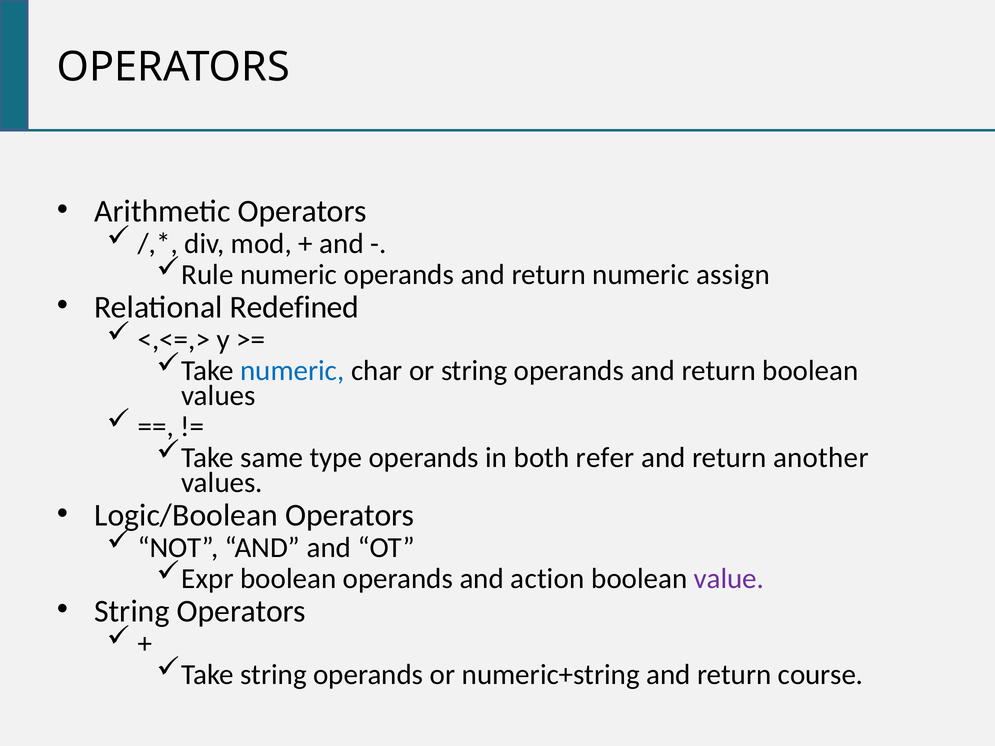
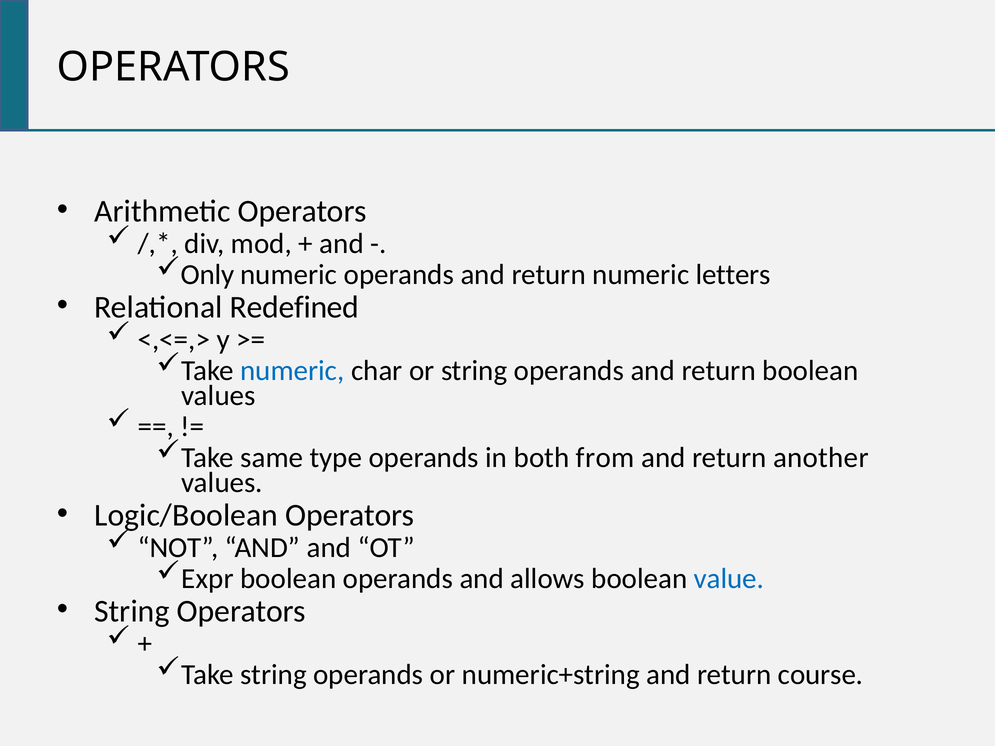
Rule: Rule -> Only (208, 275)
assign: assign -> letters (733, 275)
refer: refer -> from (605, 458)
action: action -> allows (548, 579)
value colour: purple -> blue (729, 579)
